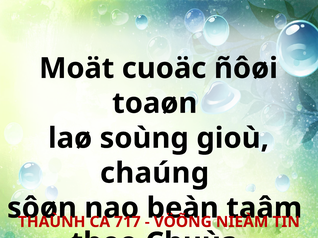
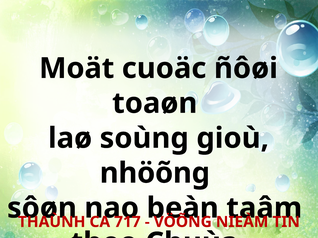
chaúng: chaúng -> nhöõng (155, 173)
